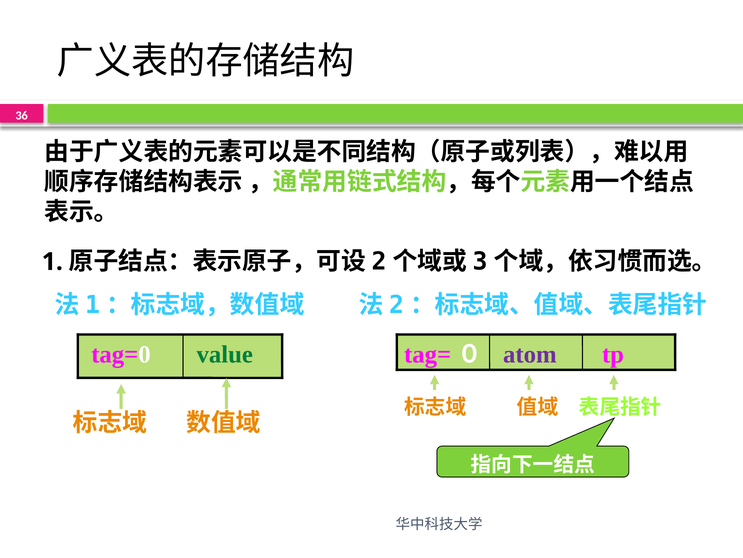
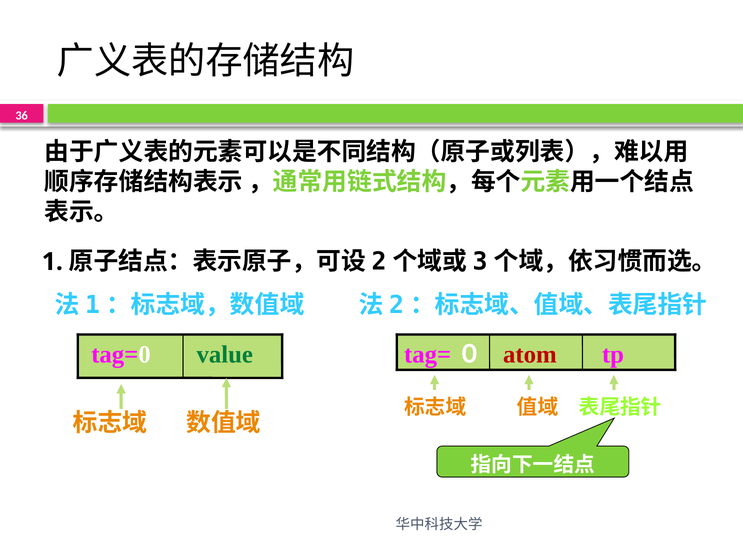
atom colour: purple -> red (530, 354)
